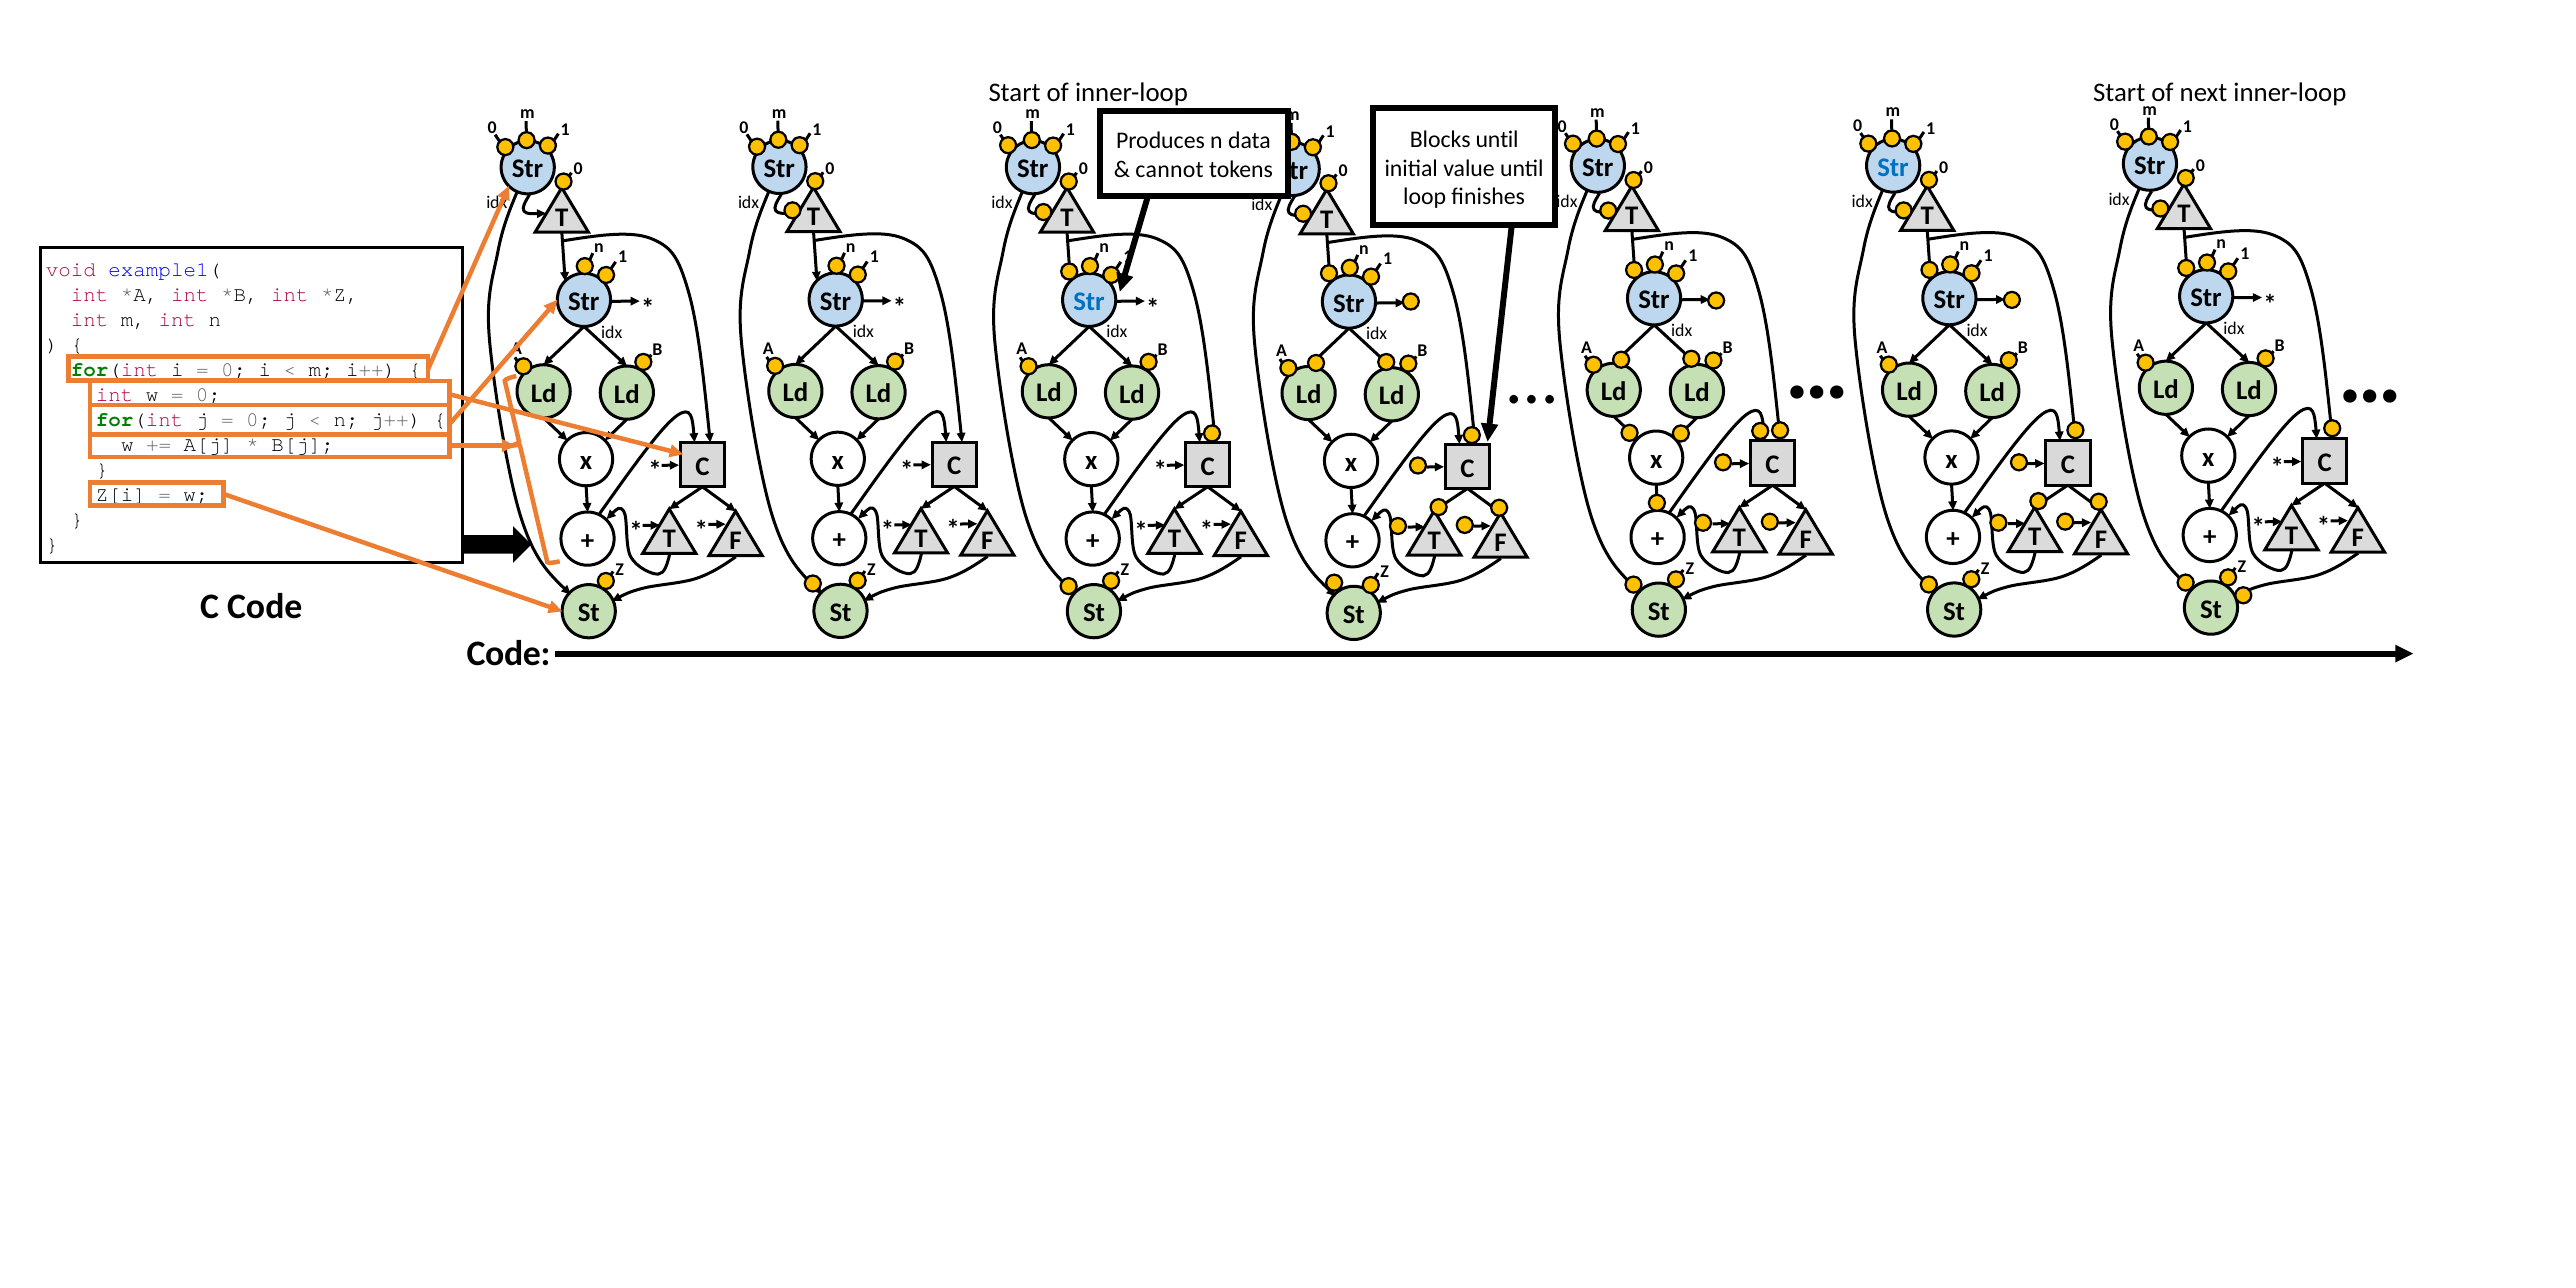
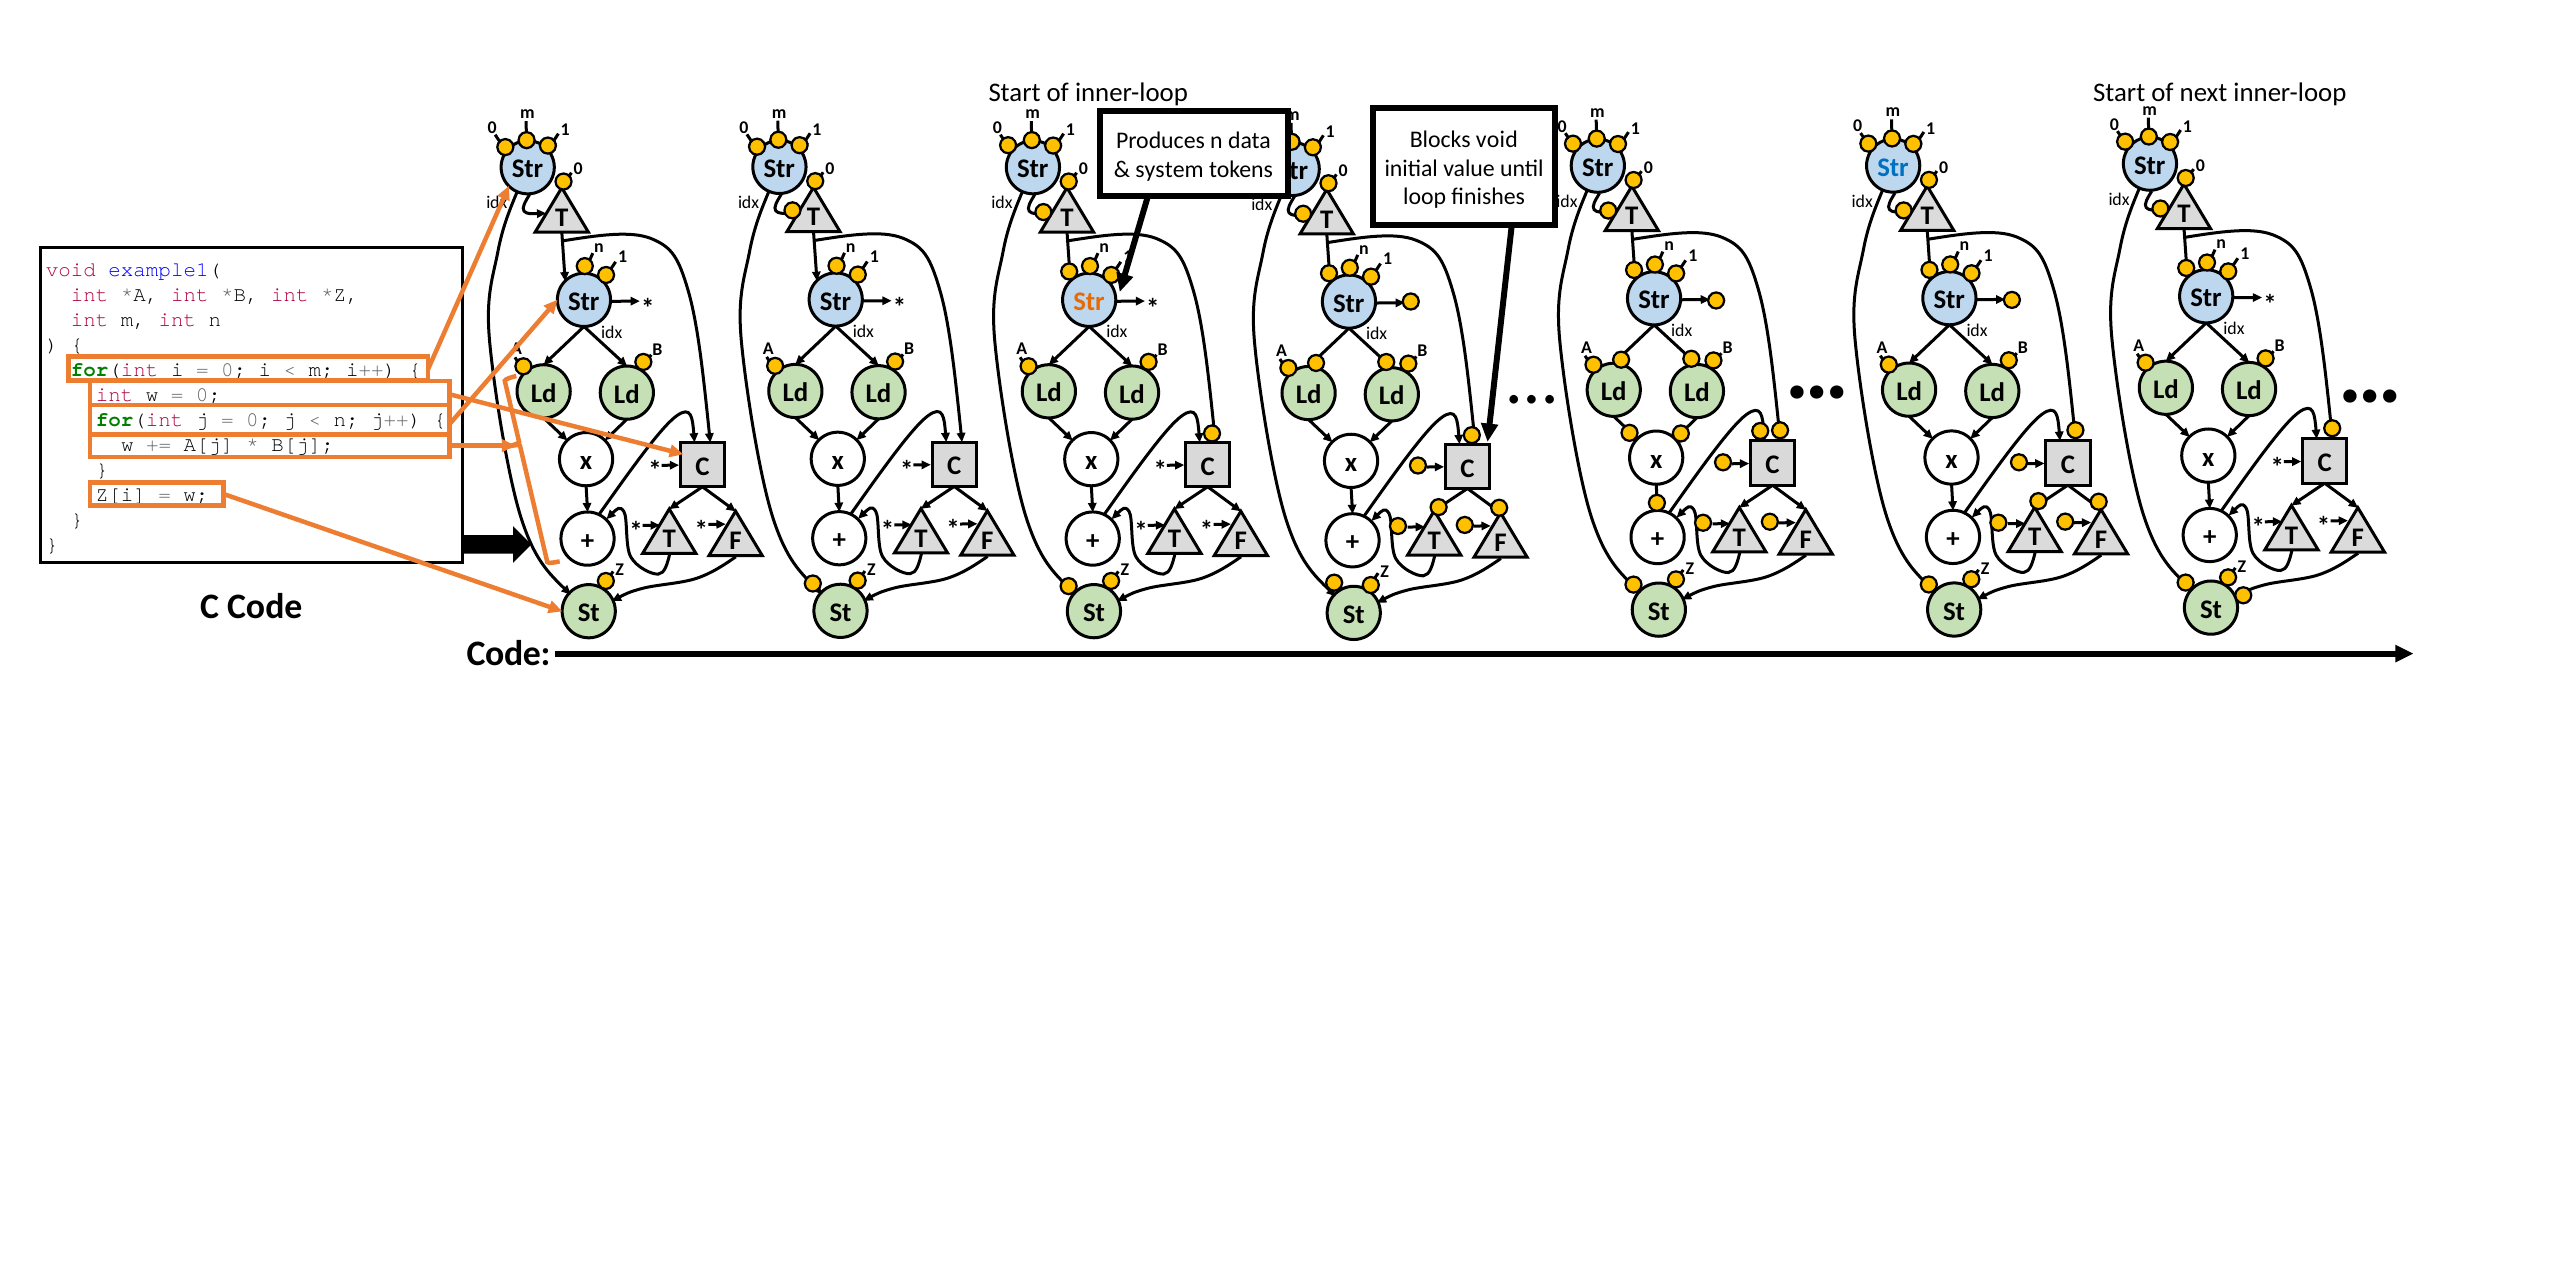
Blocks until: until -> void (1497, 140)
cannot: cannot -> system (1170, 170)
Str colour: blue -> orange (1089, 302)
